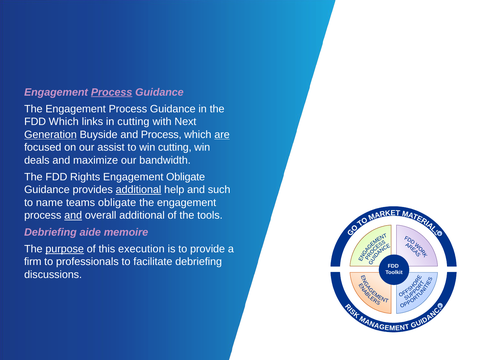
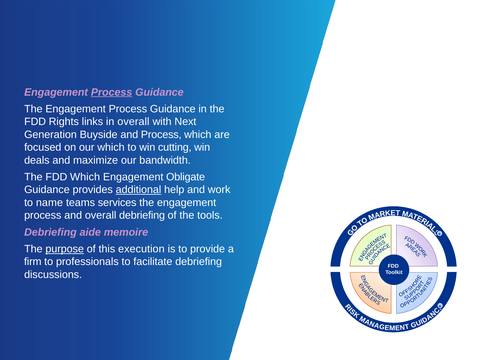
FDD Which: Which -> Rights (64, 122)
in cutting: cutting -> overall (133, 122)
Generation underline: present -> none (50, 135)
are underline: present -> none (222, 135)
our assist: assist -> which (111, 147)
FDD Rights: Rights -> Which (85, 177)
such: such -> work (219, 190)
teams obligate: obligate -> services (117, 203)
and underline: present -> none (73, 215)
overall additional: additional -> debriefing (142, 215)
